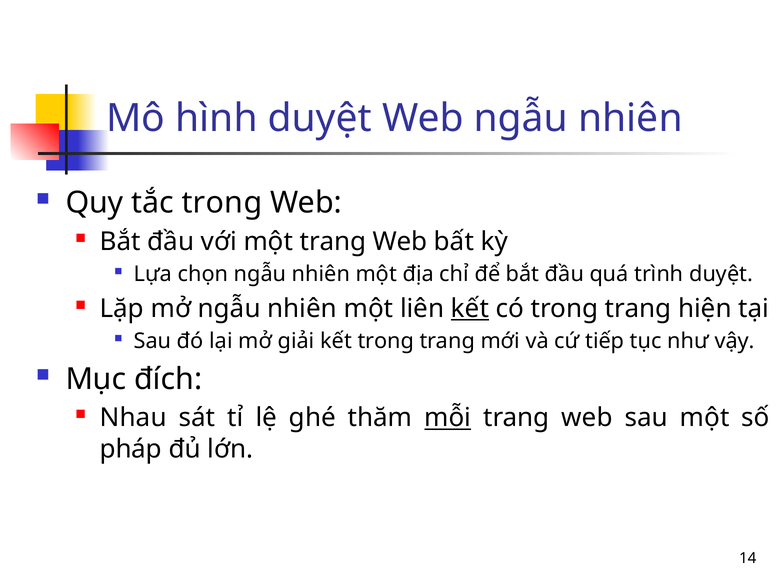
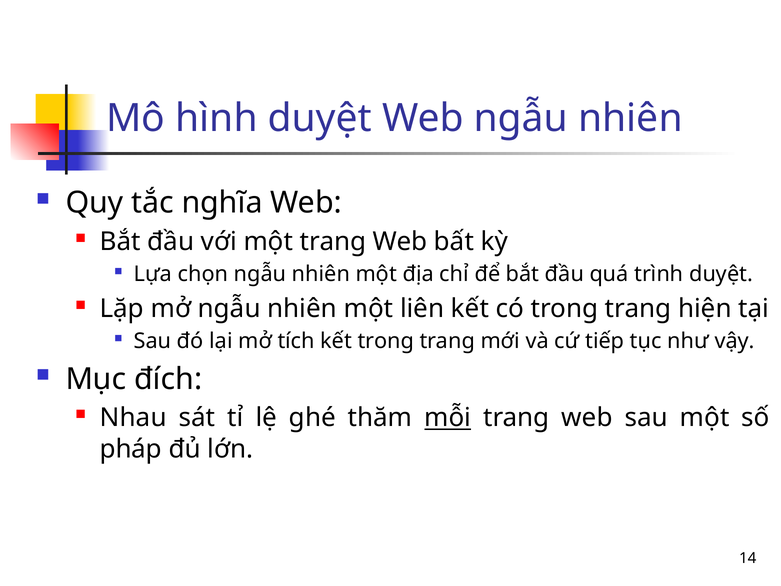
tắc trọng: trọng -> nghĩa (222, 203)
kết underline: present -> none (470, 308)
giải: giải -> tích (296, 341)
